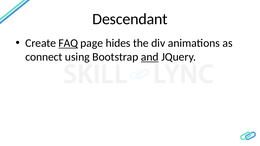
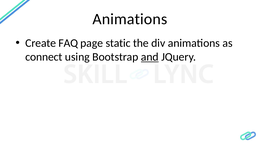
Descendant: Descendant -> Animations (130, 19)
FAQ underline: present -> none (68, 43)
hides: hides -> static (118, 43)
